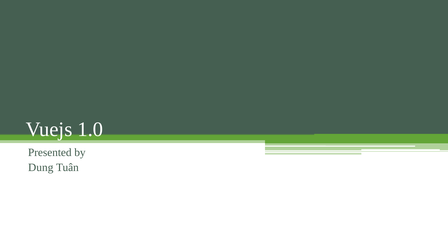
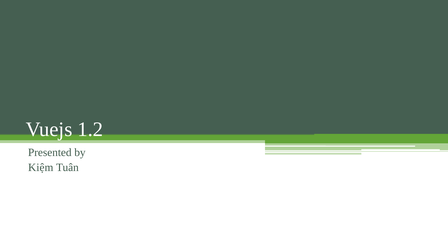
1.0: 1.0 -> 1.2 (90, 129)
Dung: Dung -> Kiệm (41, 167)
